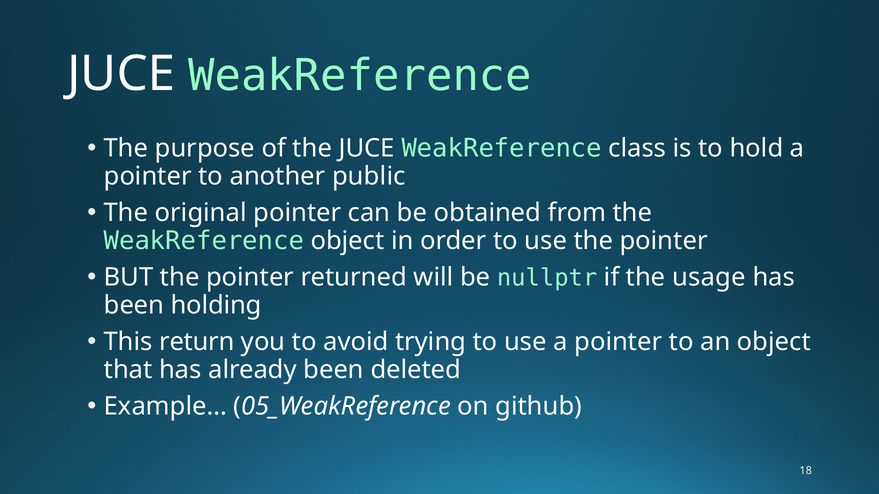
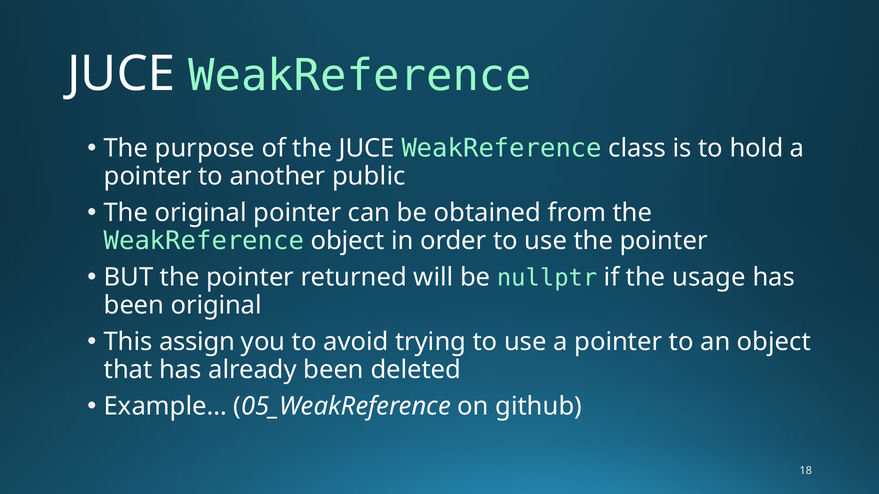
been holding: holding -> original (216, 305)
return: return -> assign (197, 342)
